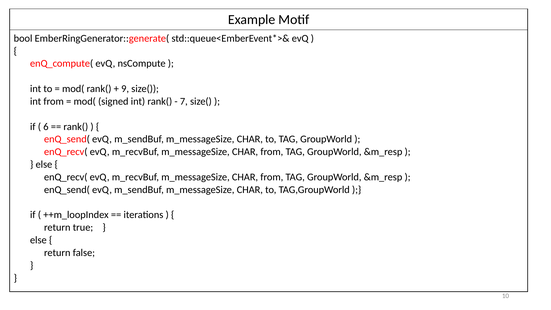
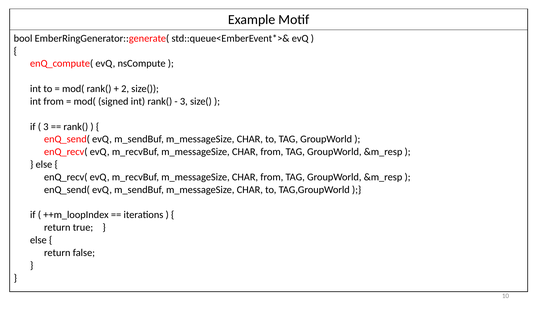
9: 9 -> 2 (125, 89)
7: 7 -> 3 (184, 101)
6: 6 -> 3 (46, 127)
